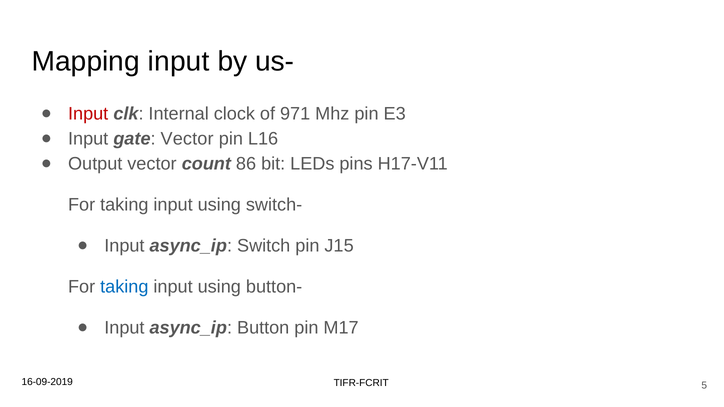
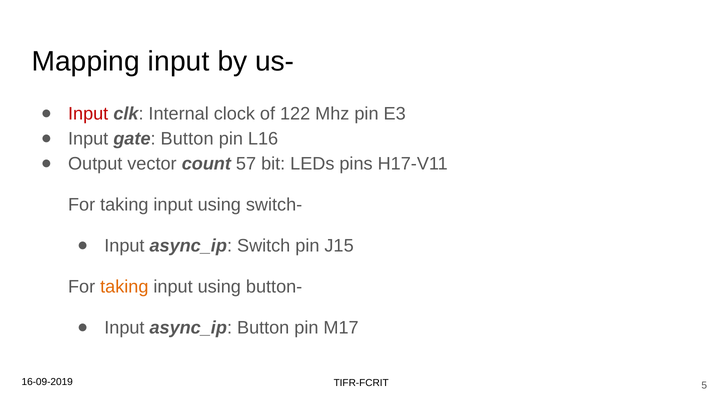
971: 971 -> 122 (295, 114)
gate Vector: Vector -> Button (187, 139)
86: 86 -> 57 (246, 164)
taking colour: blue -> orange (124, 287)
